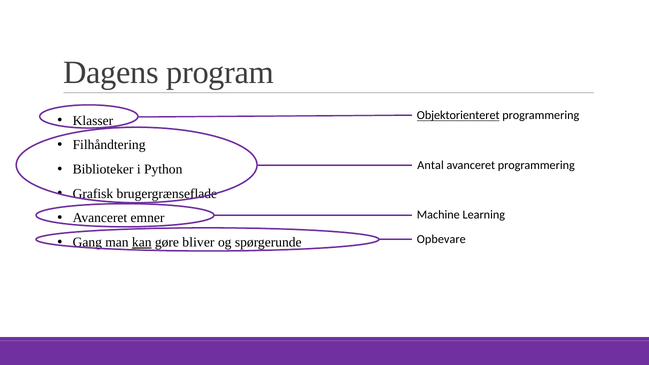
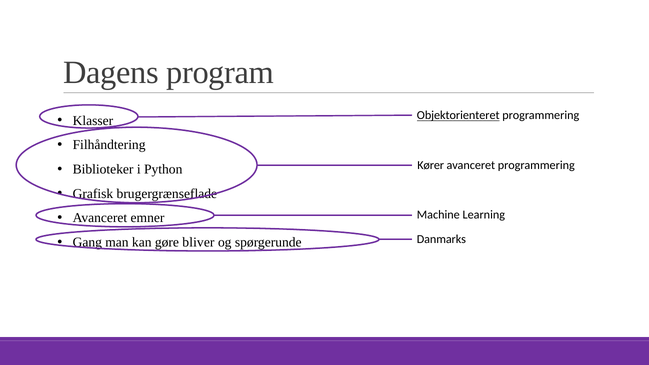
Antal: Antal -> Kører (431, 165)
Opbevare: Opbevare -> Danmarks (441, 239)
kan underline: present -> none (142, 242)
